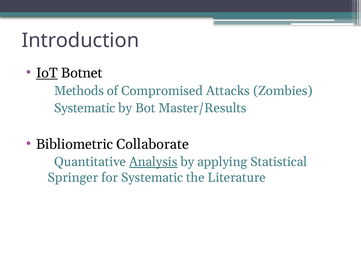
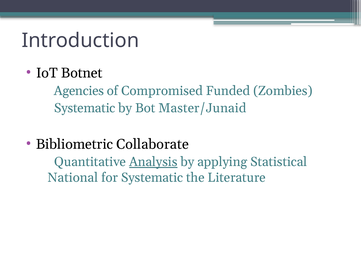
IoT underline: present -> none (47, 73)
Methods: Methods -> Agencies (79, 91)
Attacks: Attacks -> Funded (228, 91)
Master/Results: Master/Results -> Master/Junaid (202, 108)
Springer: Springer -> National (73, 177)
